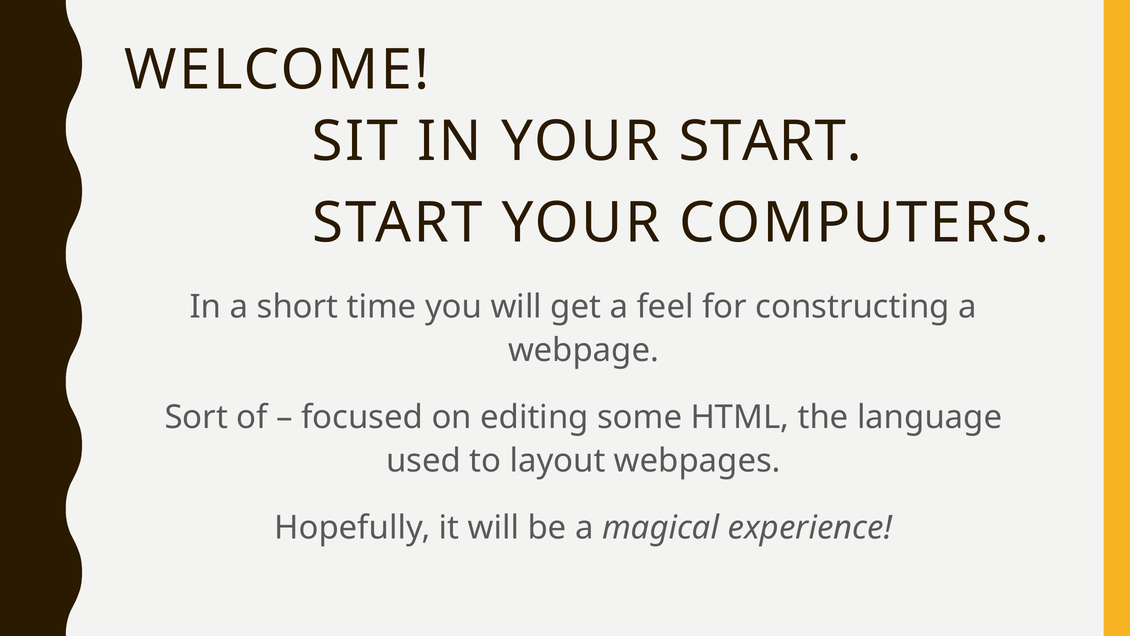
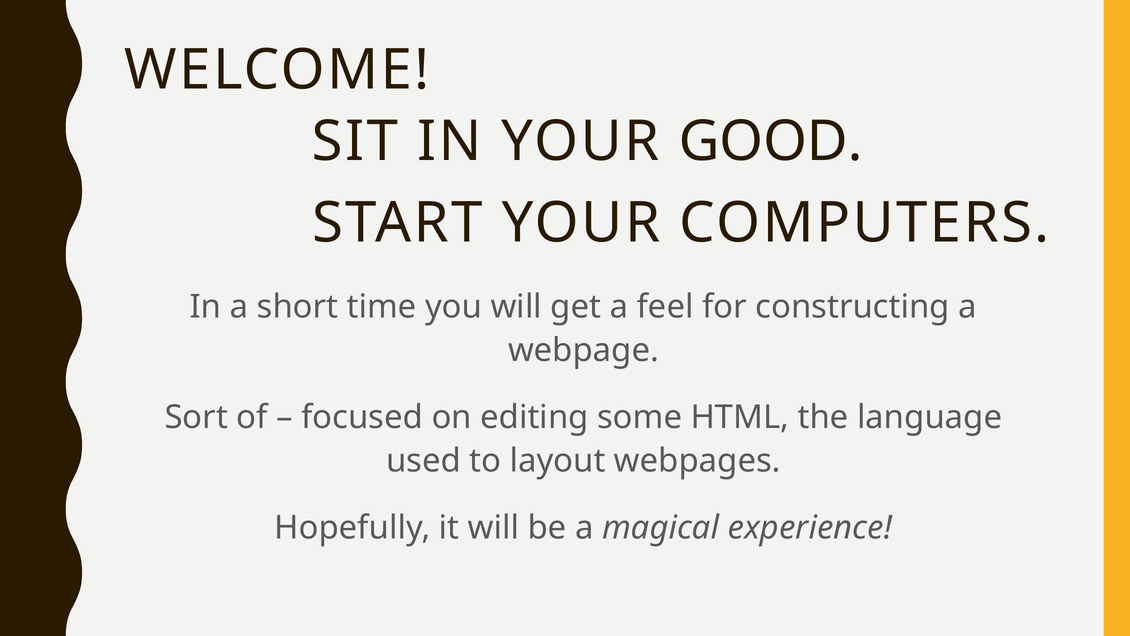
YOUR START: START -> GOOD (771, 141)
